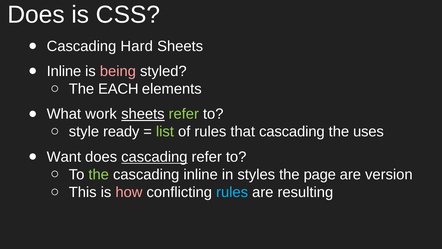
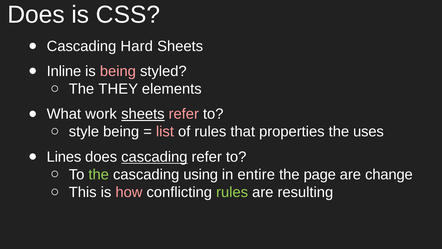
EACH: EACH -> THEY (118, 89)
refer colour: light green -> pink (184, 114)
style ready: ready -> being (121, 132)
list colour: light green -> pink (165, 132)
that cascading: cascading -> properties (292, 132)
Want: Want -> Lines (64, 157)
cascading inline: inline -> using (201, 174)
styles: styles -> entire (256, 174)
version: version -> change (389, 174)
rules colour: light blue -> light green (232, 192)
